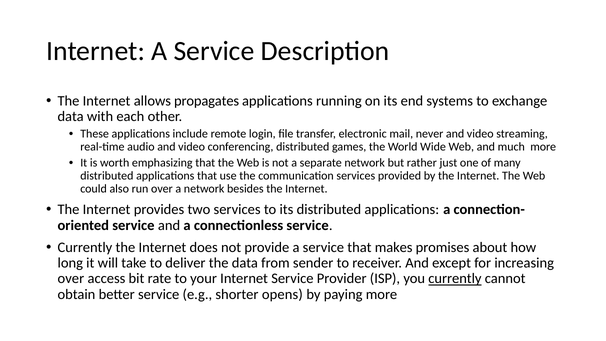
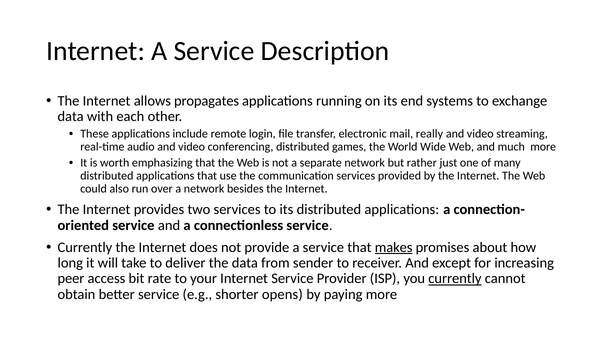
never: never -> really (429, 134)
makes underline: none -> present (394, 247)
over: over -> peer (71, 279)
